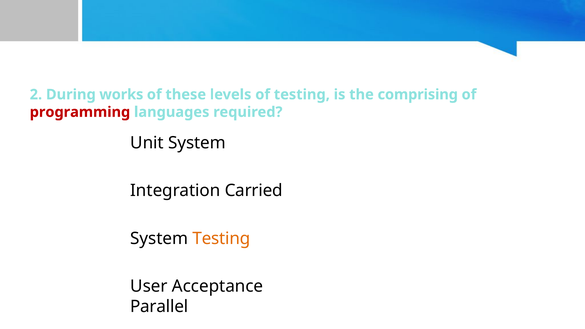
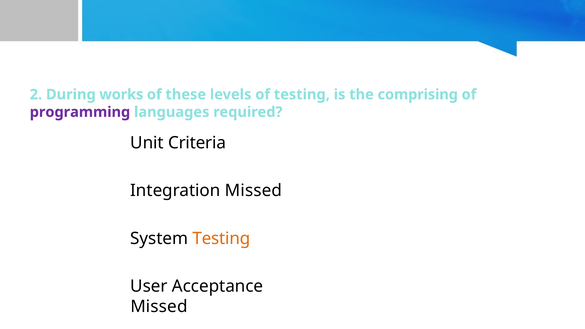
programming colour: red -> purple (80, 112)
Unit System: System -> Criteria (197, 143)
Integration Carried: Carried -> Missed (254, 191)
Parallel: Parallel -> Missed (159, 307)
